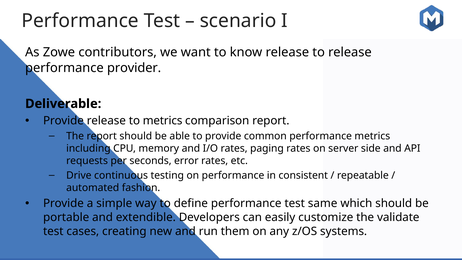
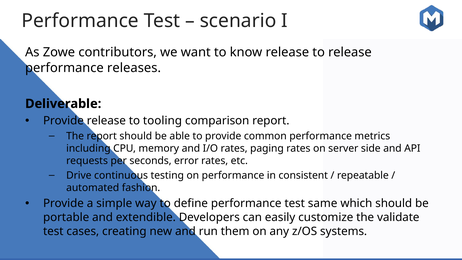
provider: provider -> releases (134, 68)
to metrics: metrics -> tooling (162, 121)
